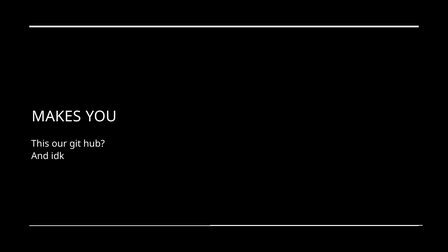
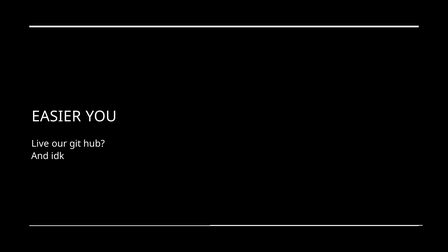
MAKES: MAKES -> EASIER (56, 117)
This: This -> Live (40, 144)
